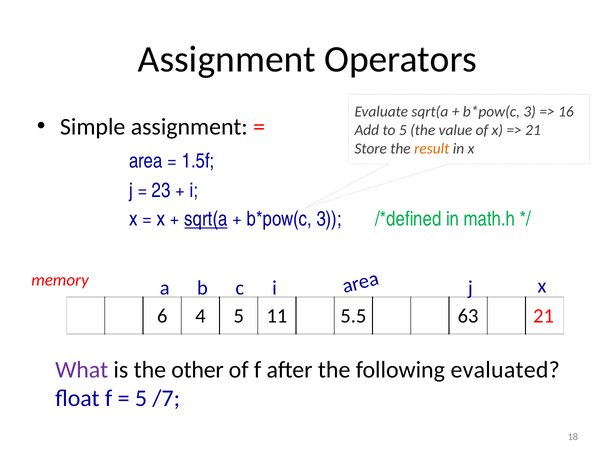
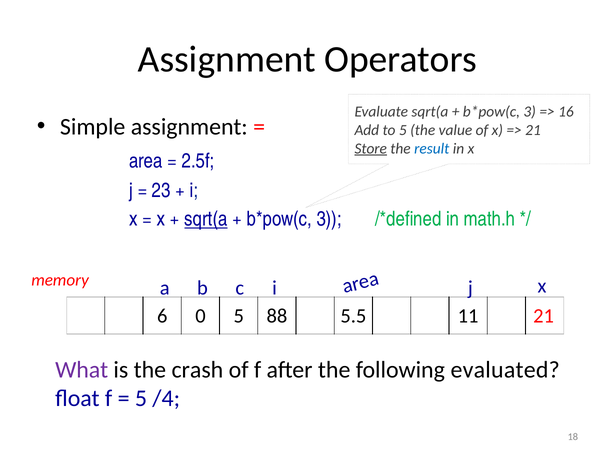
Store underline: none -> present (371, 149)
result colour: orange -> blue (432, 149)
1.5f: 1.5f -> 2.5f (198, 161)
4: 4 -> 0 (200, 316)
11: 11 -> 88 (277, 316)
63: 63 -> 11 (468, 316)
other: other -> crash (197, 370)
/7: /7 -> /4 (166, 399)
